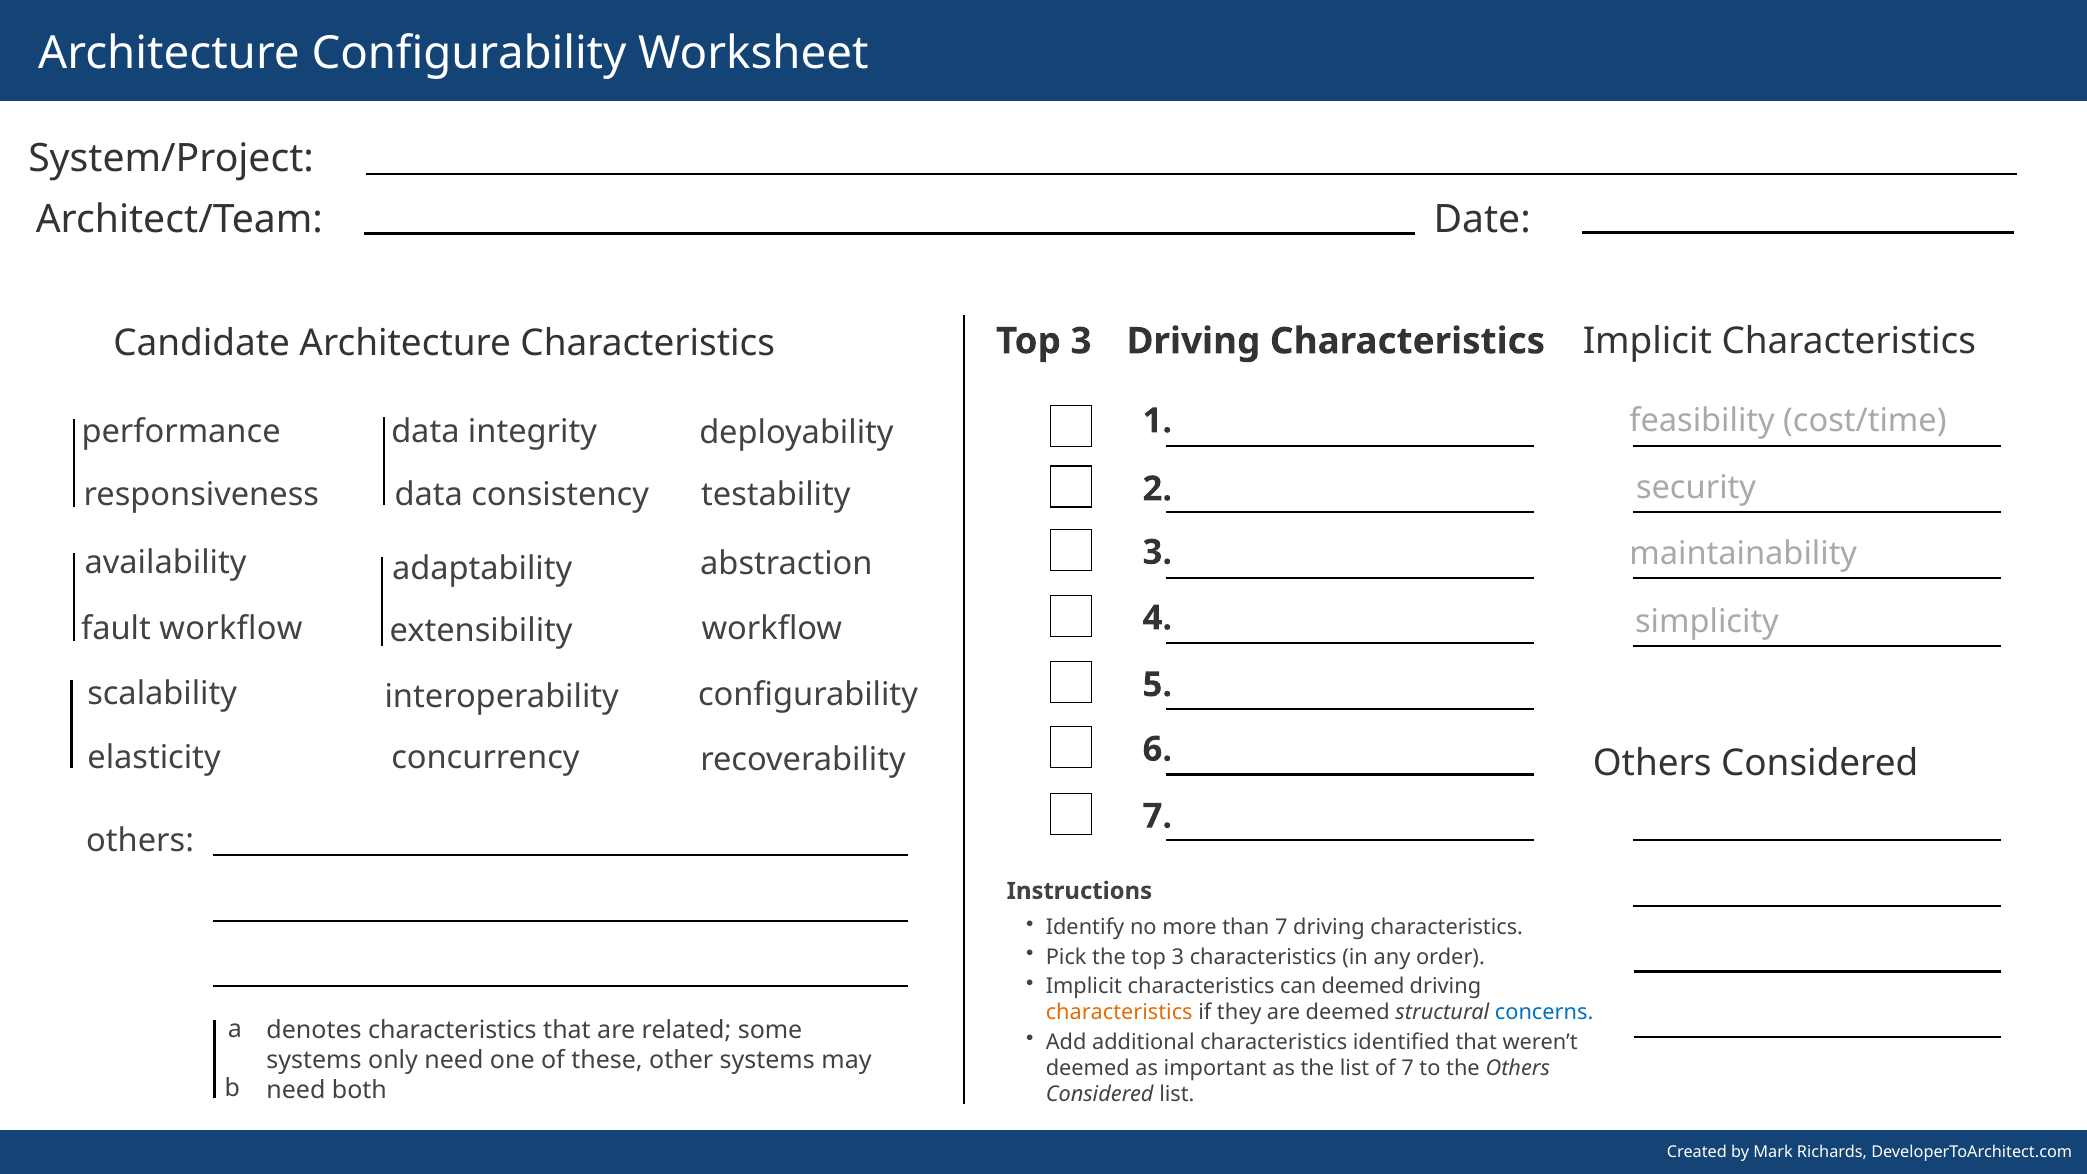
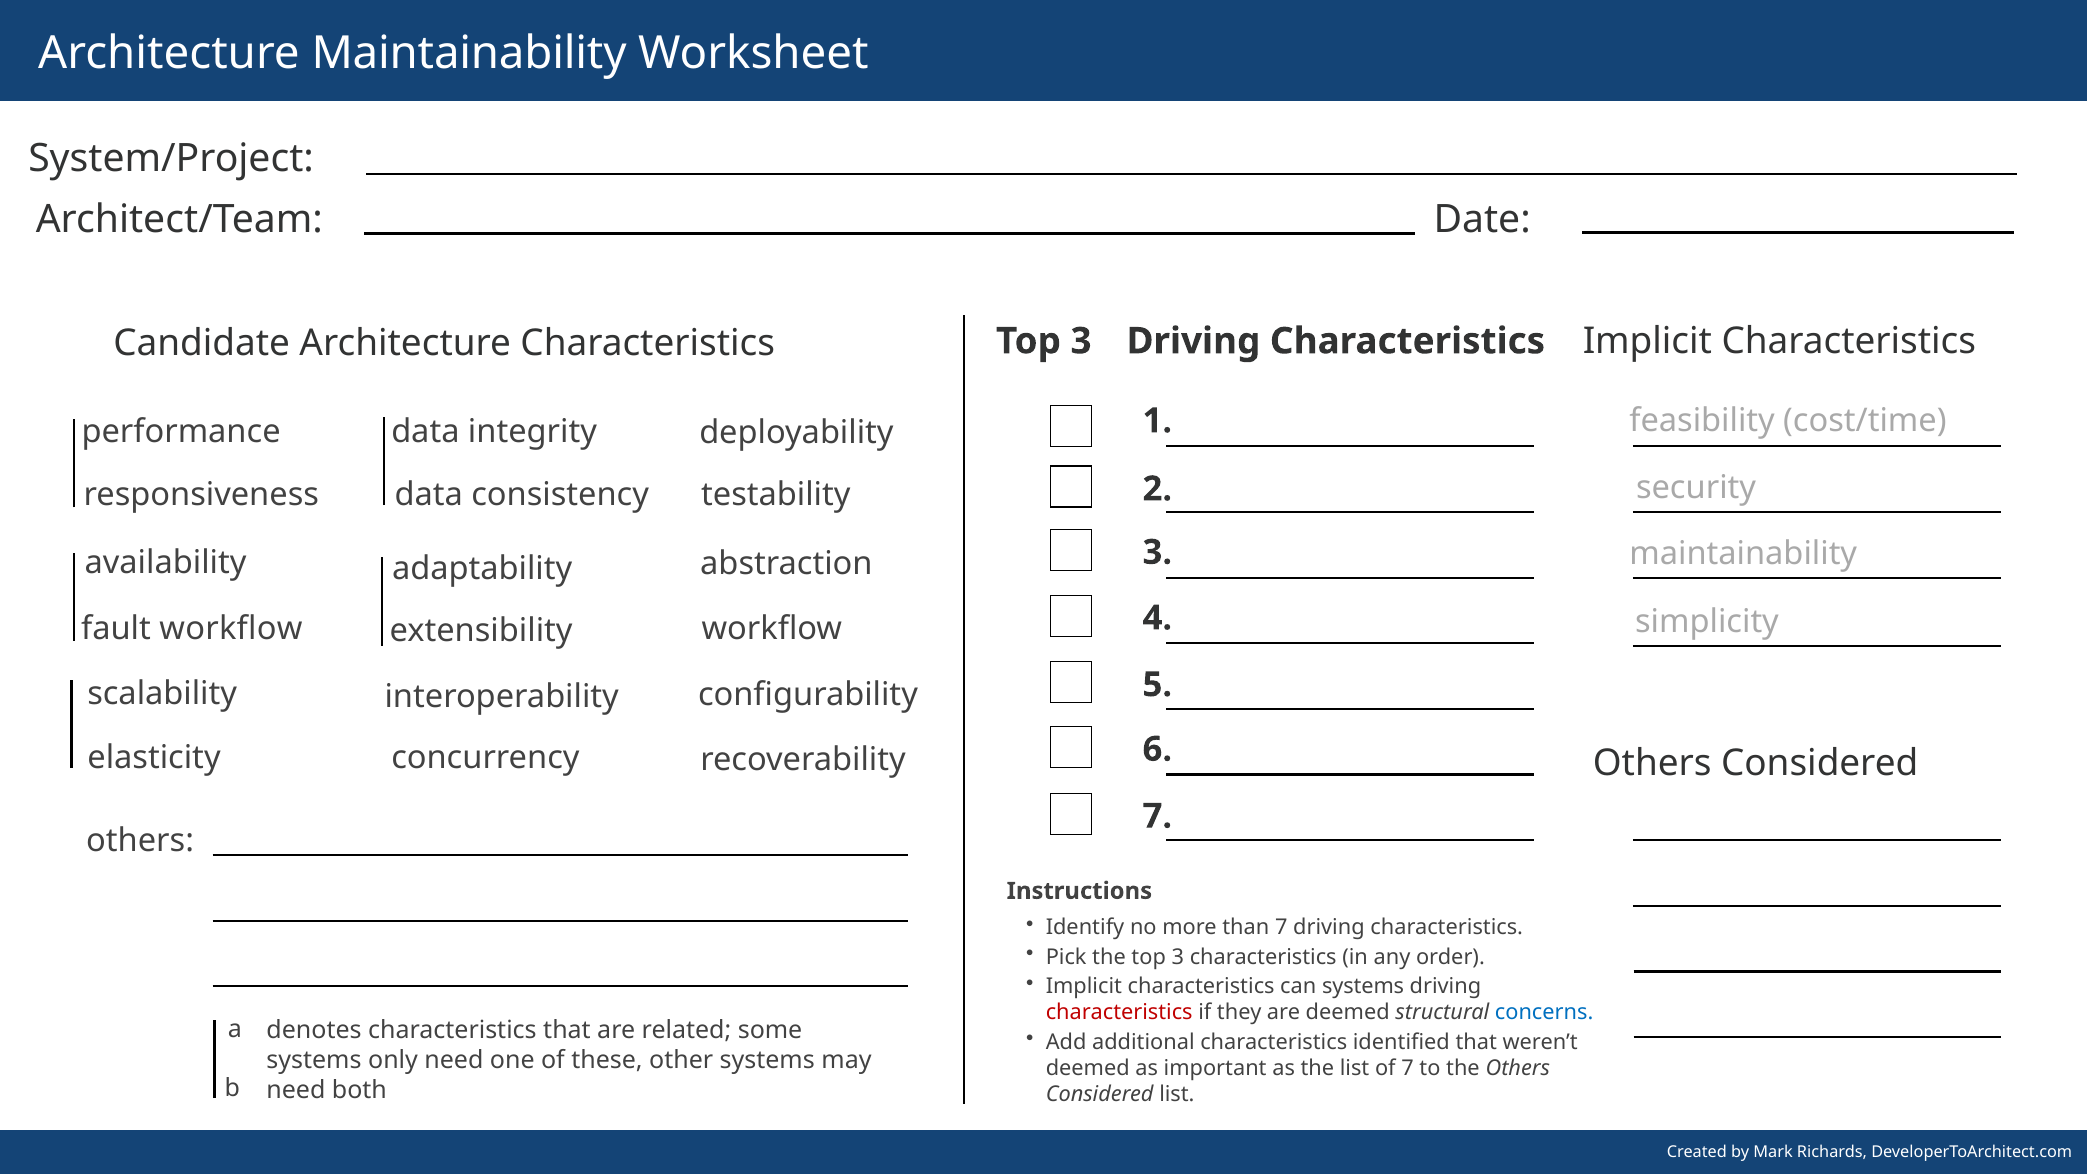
Architecture Configurability: Configurability -> Maintainability (469, 54)
can deemed: deemed -> systems (1363, 986)
characteristics colour: orange -> red (1119, 1012)
